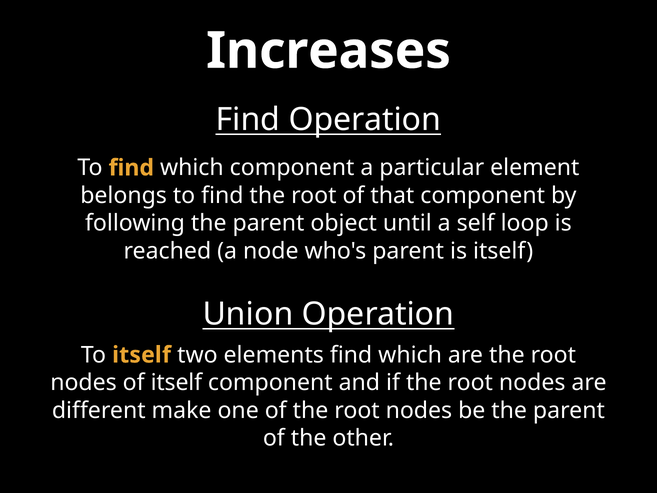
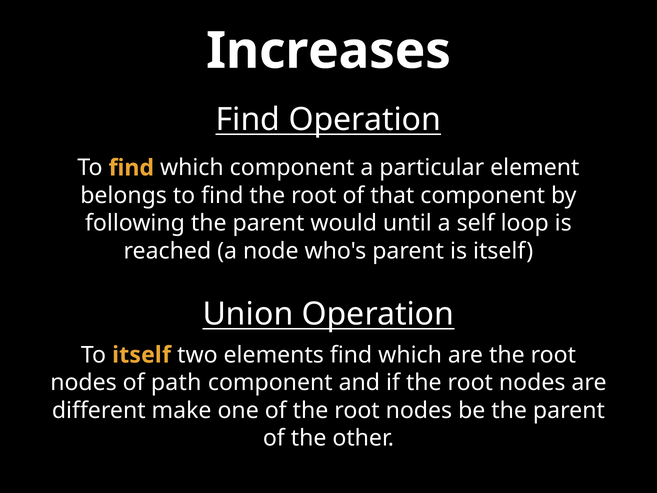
object: object -> would (344, 223)
of itself: itself -> path (176, 382)
